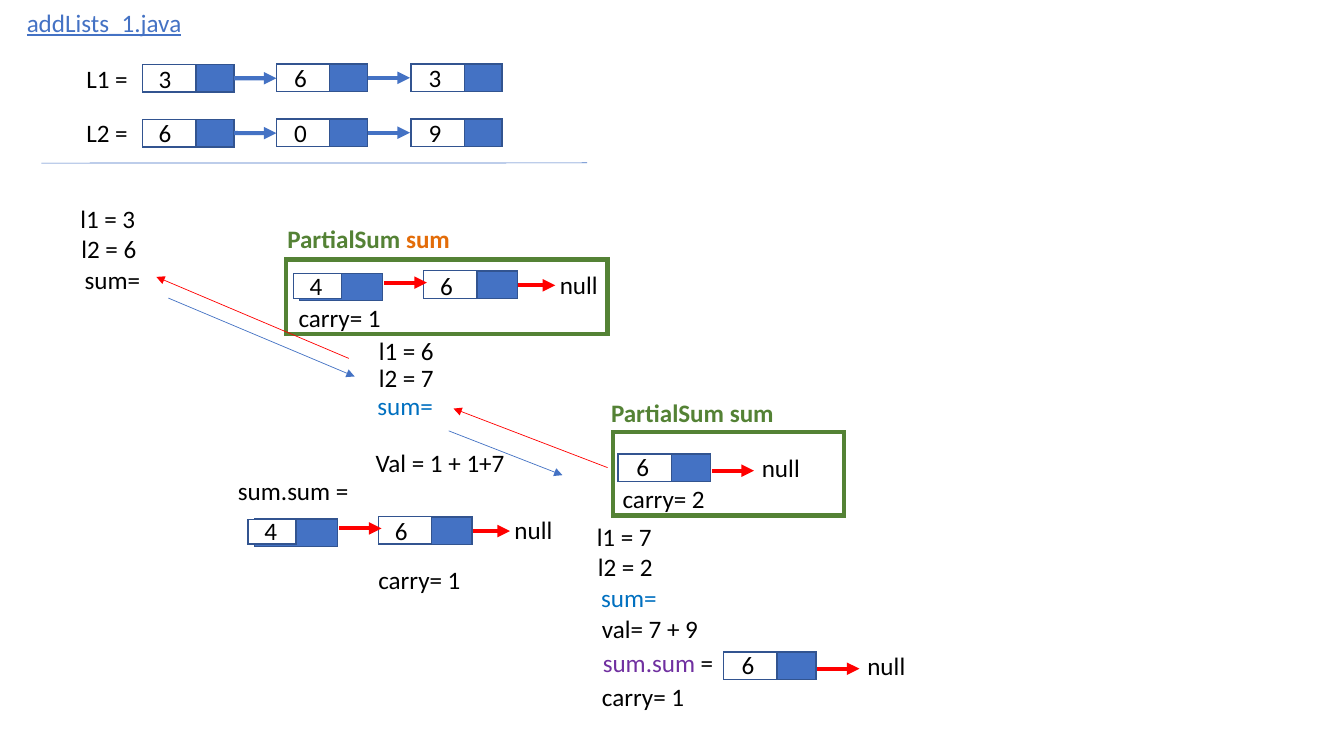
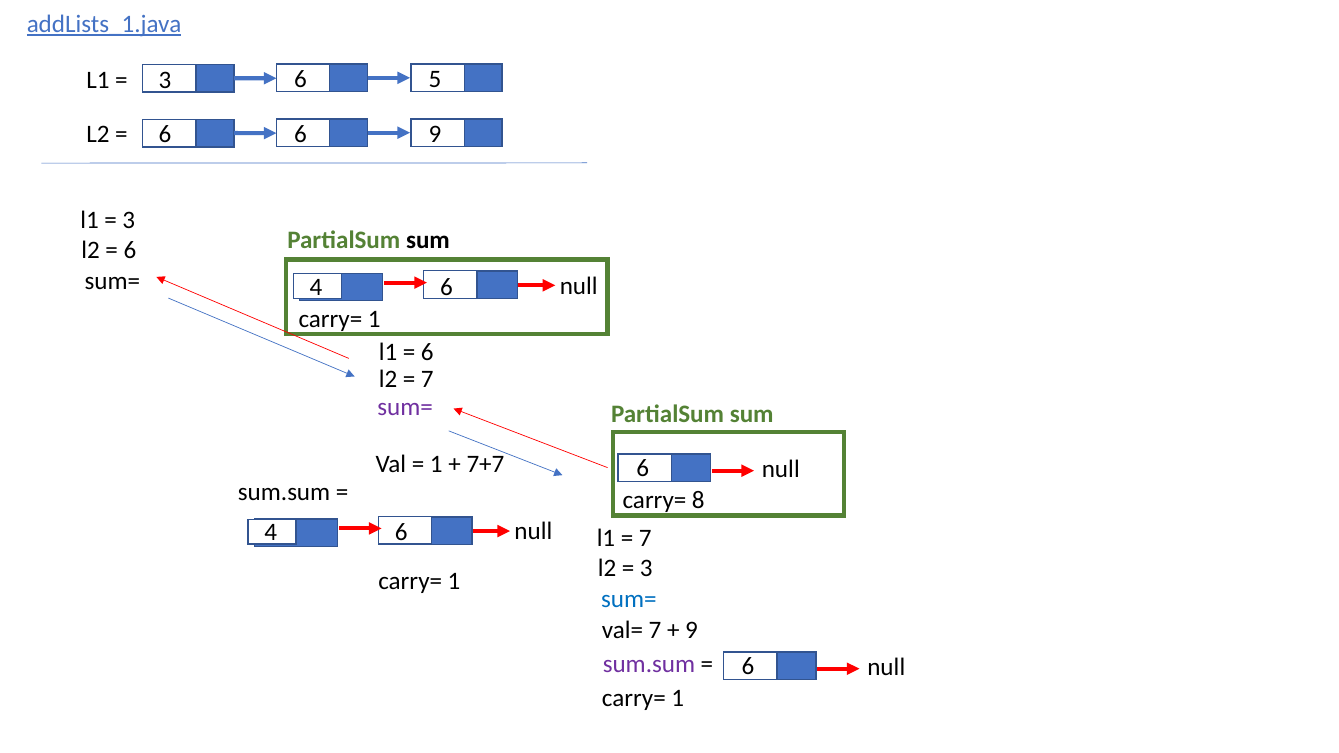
6 3: 3 -> 5 (435, 79)
6 0: 0 -> 6 (300, 134)
sum colour: orange -> black (428, 241)
sum= colour: blue -> purple (405, 407)
1+7: 1+7 -> 7+7 (485, 465)
carry= 2: 2 -> 8 (698, 501)
2: 2 -> 3 (646, 568)
